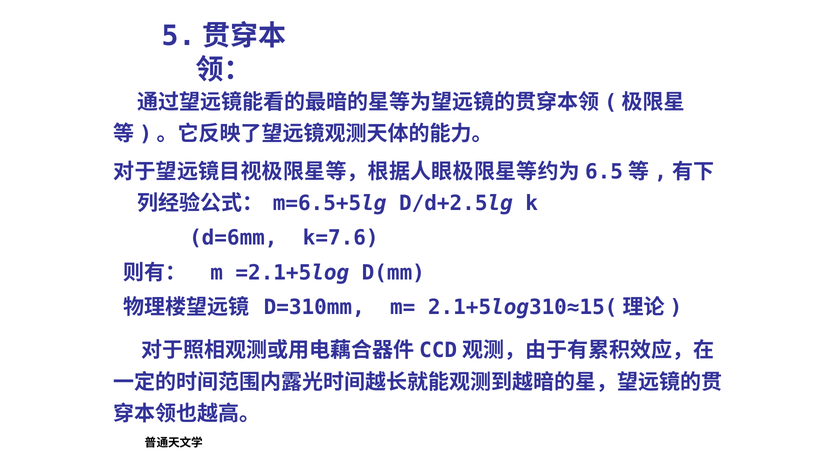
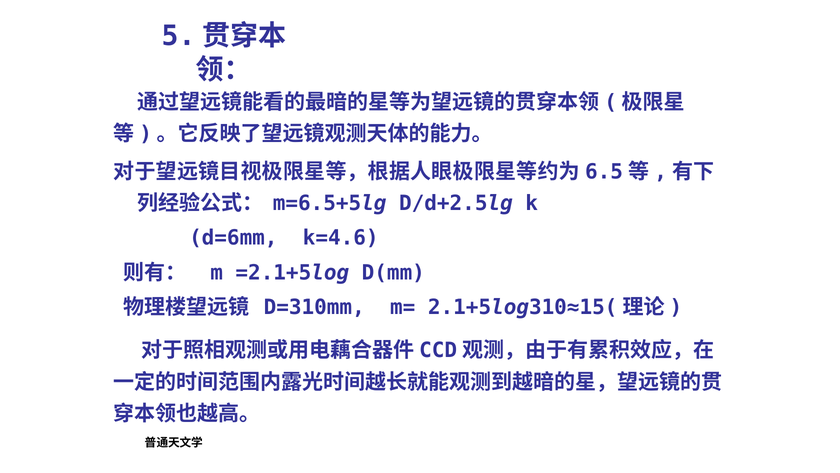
k=7.6: k=7.6 -> k=4.6 (341, 238)
